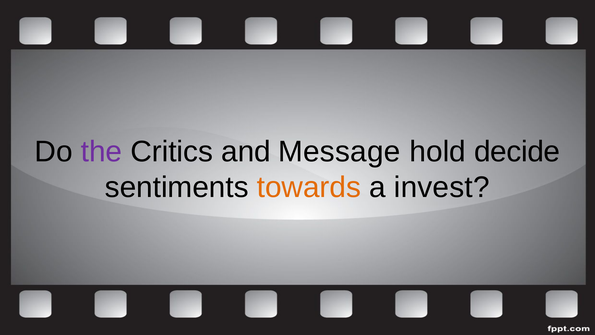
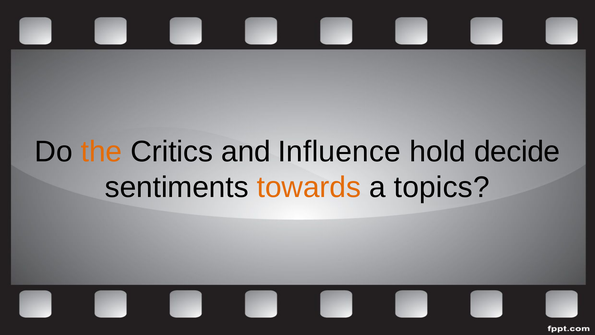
the colour: purple -> orange (101, 152)
Message: Message -> Influence (339, 152)
invest: invest -> topics (442, 187)
